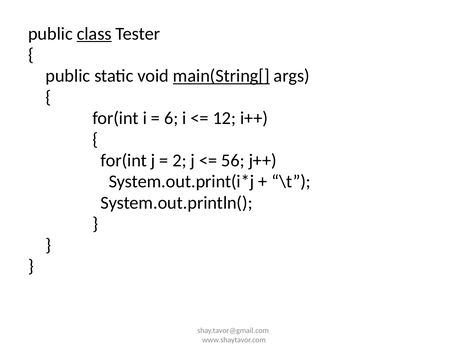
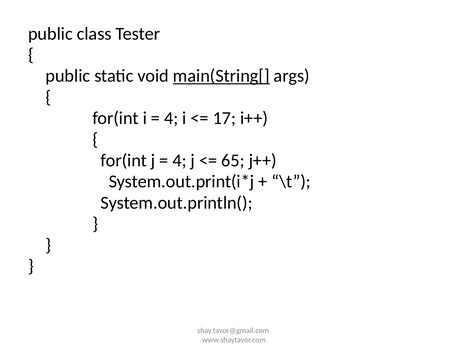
class underline: present -> none (94, 34)
6: 6 -> 4 (171, 118)
12: 12 -> 17 (224, 118)
2: 2 -> 4 (180, 161)
56: 56 -> 65 (233, 161)
